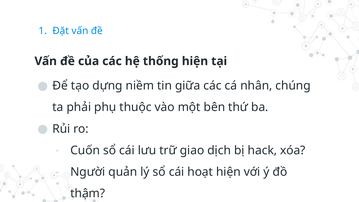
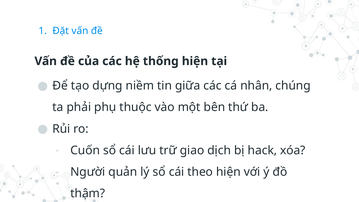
hoạt: hoạt -> theo (200, 172)
